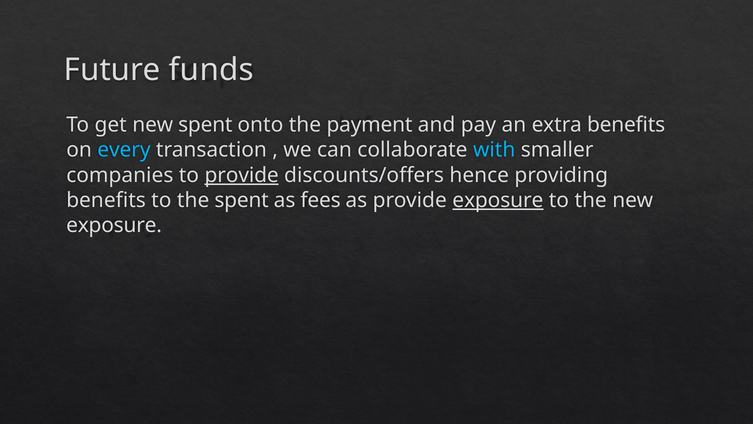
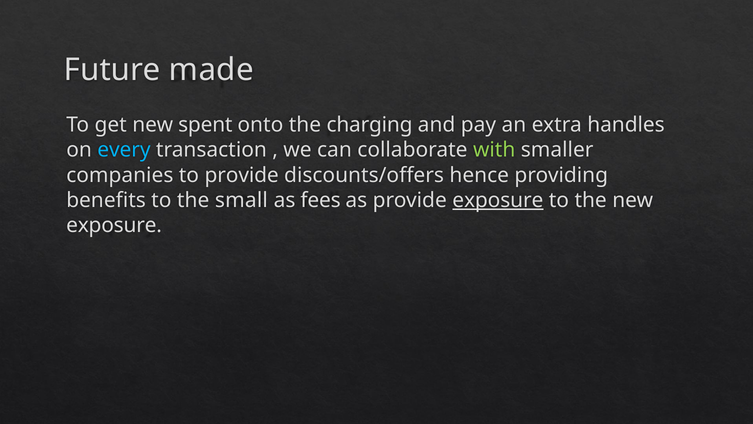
funds: funds -> made (211, 70)
payment: payment -> charging (370, 125)
extra benefits: benefits -> handles (626, 125)
with colour: light blue -> light green (494, 150)
provide underline: present -> none (242, 175)
the spent: spent -> small (241, 200)
